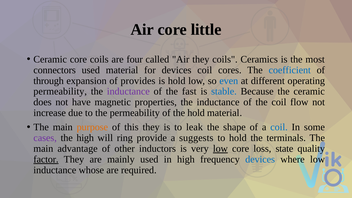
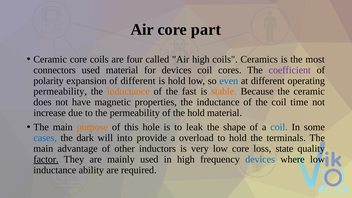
little: little -> part (206, 30)
Air they: they -> high (201, 59)
coefficient colour: blue -> purple (290, 70)
through: through -> polarity (49, 81)
of provides: provides -> different (138, 81)
inductance colour: purple -> orange (128, 91)
stable colour: blue -> orange (224, 91)
flow: flow -> time (299, 102)
this they: they -> hole (151, 127)
cases colour: purple -> blue (45, 138)
the high: high -> dark (85, 138)
ring: ring -> into (125, 138)
suggests: suggests -> overload (196, 138)
low underline: present -> none (220, 149)
whose: whose -> ability (91, 170)
